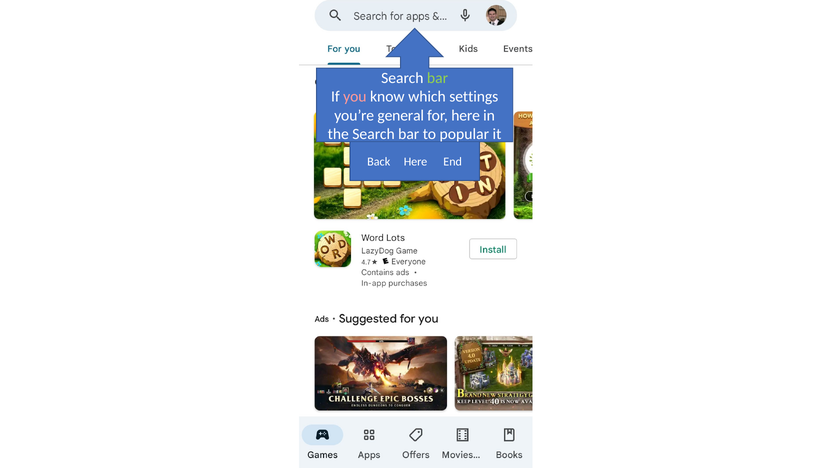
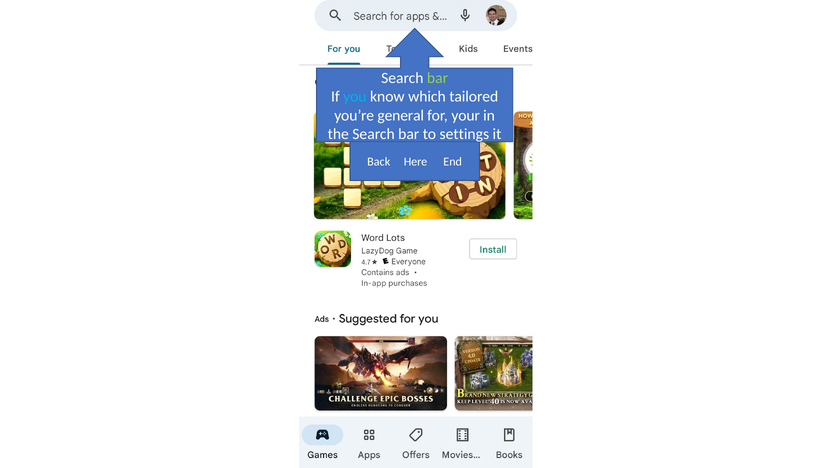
you colour: pink -> light blue (355, 97)
settings: settings -> tailored (474, 97)
for here: here -> your (466, 115)
popular: popular -> settings (464, 134)
